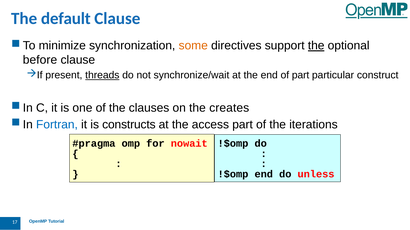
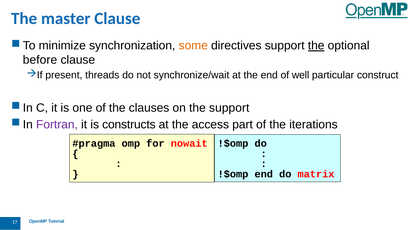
default: default -> master (66, 18)
threads underline: present -> none (102, 75)
of part: part -> well (301, 75)
the creates: creates -> support (229, 108)
Fortran colour: blue -> purple (57, 125)
unless: unless -> matrix (316, 175)
